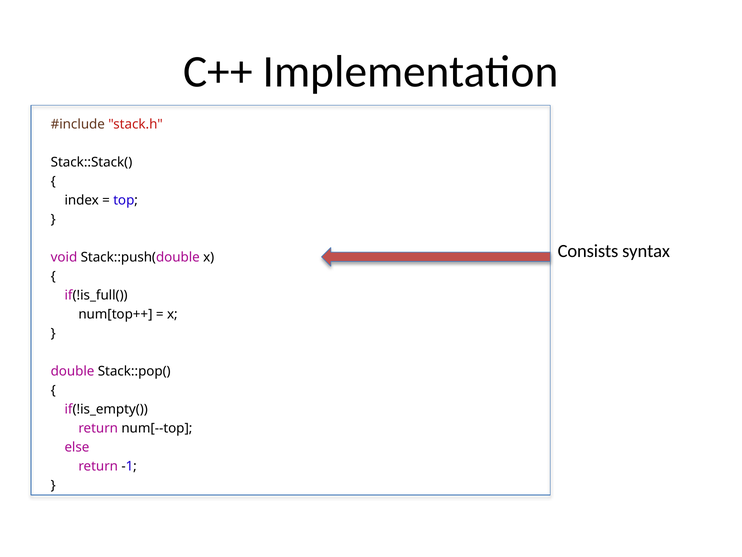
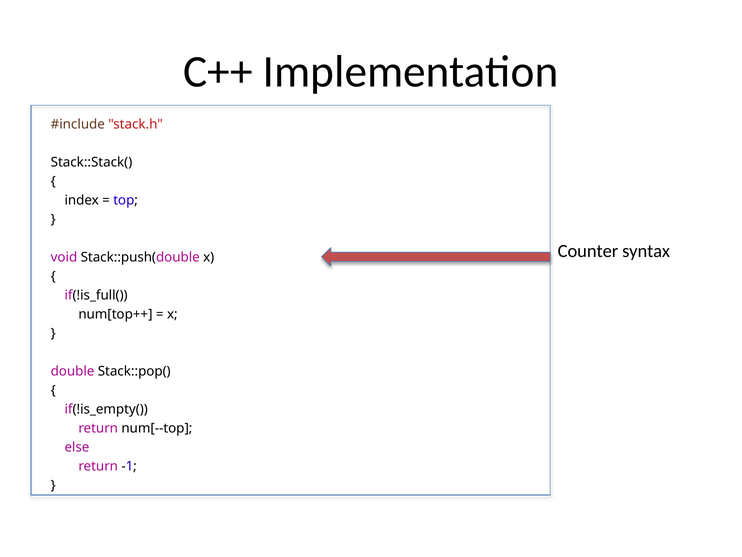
Consists: Consists -> Counter (588, 251)
